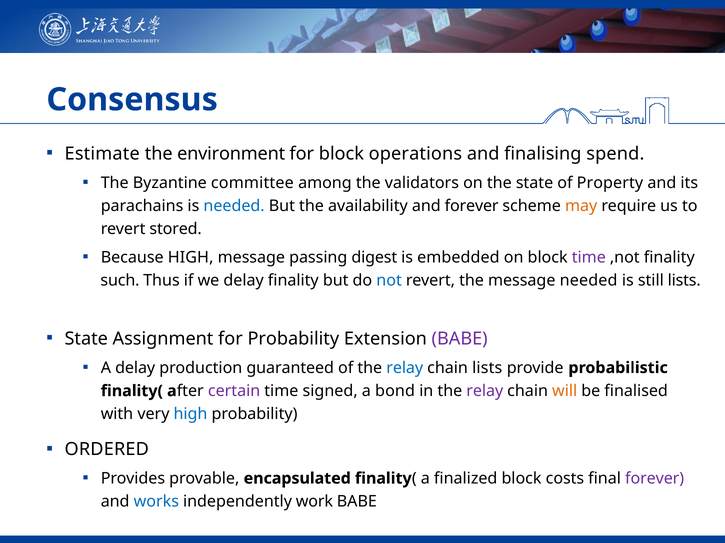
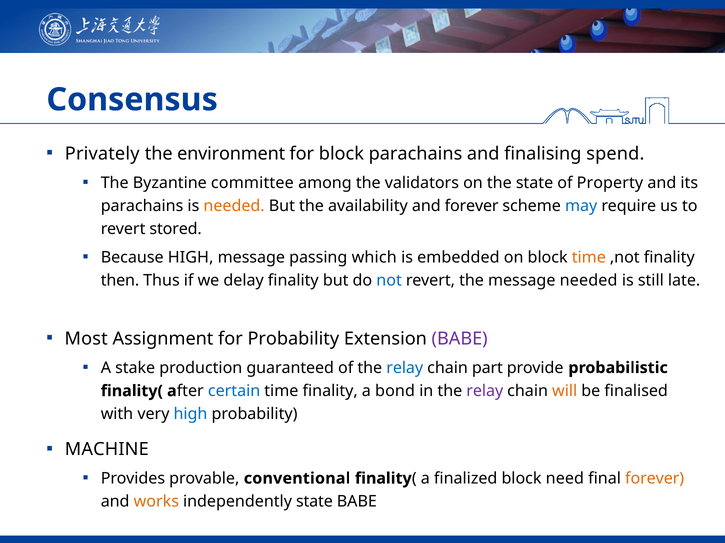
Estimate: Estimate -> Privately (102, 154)
block operations: operations -> parachains (415, 154)
needed colour: blue -> orange (234, 206)
may colour: orange -> blue (581, 206)
digest: digest -> which (374, 258)
time colour: purple -> orange (589, 258)
such: such -> then (120, 281)
still lists: lists -> late (684, 281)
State: State -> Most (86, 339)
A delay: delay -> stake (135, 368)
chain lists: lists -> part (487, 368)
certain colour: purple -> blue (234, 391)
time signed: signed -> finality (330, 391)
ORDERED: ORDERED -> MACHINE (107, 450)
encapsulated: encapsulated -> conventional (297, 479)
costs: costs -> need (565, 479)
forever colour: purple -> orange (655, 479)
works colour: blue -> orange (156, 502)
independently work: work -> state (314, 502)
